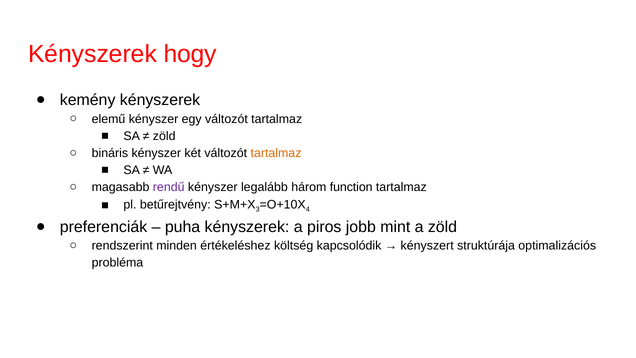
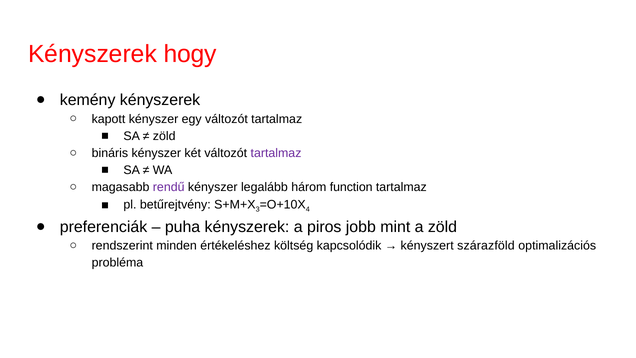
elemű: elemű -> kapott (108, 119)
tartalmaz colour: orange -> purple (276, 153)
struktúrája: struktúrája -> szárazföld (486, 246)
